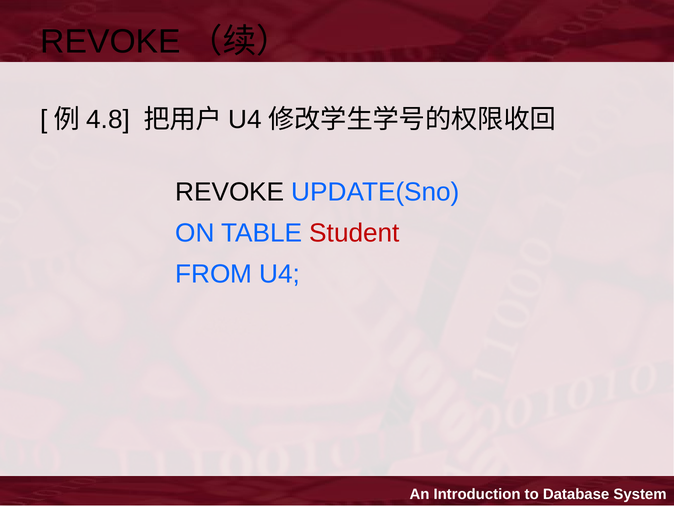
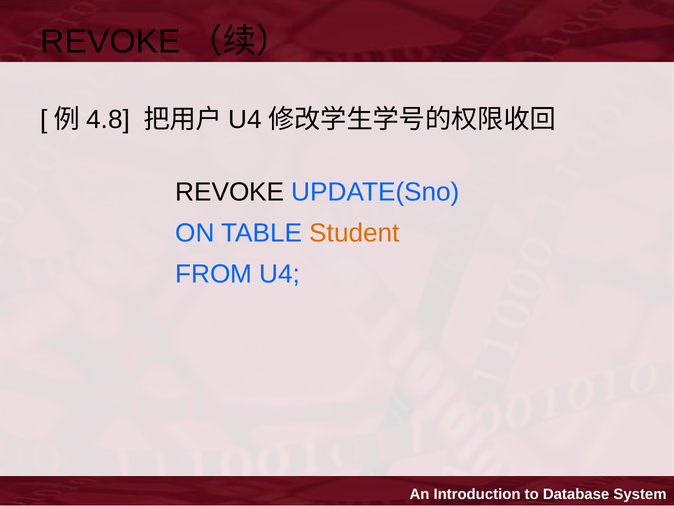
Student colour: red -> orange (355, 233)
